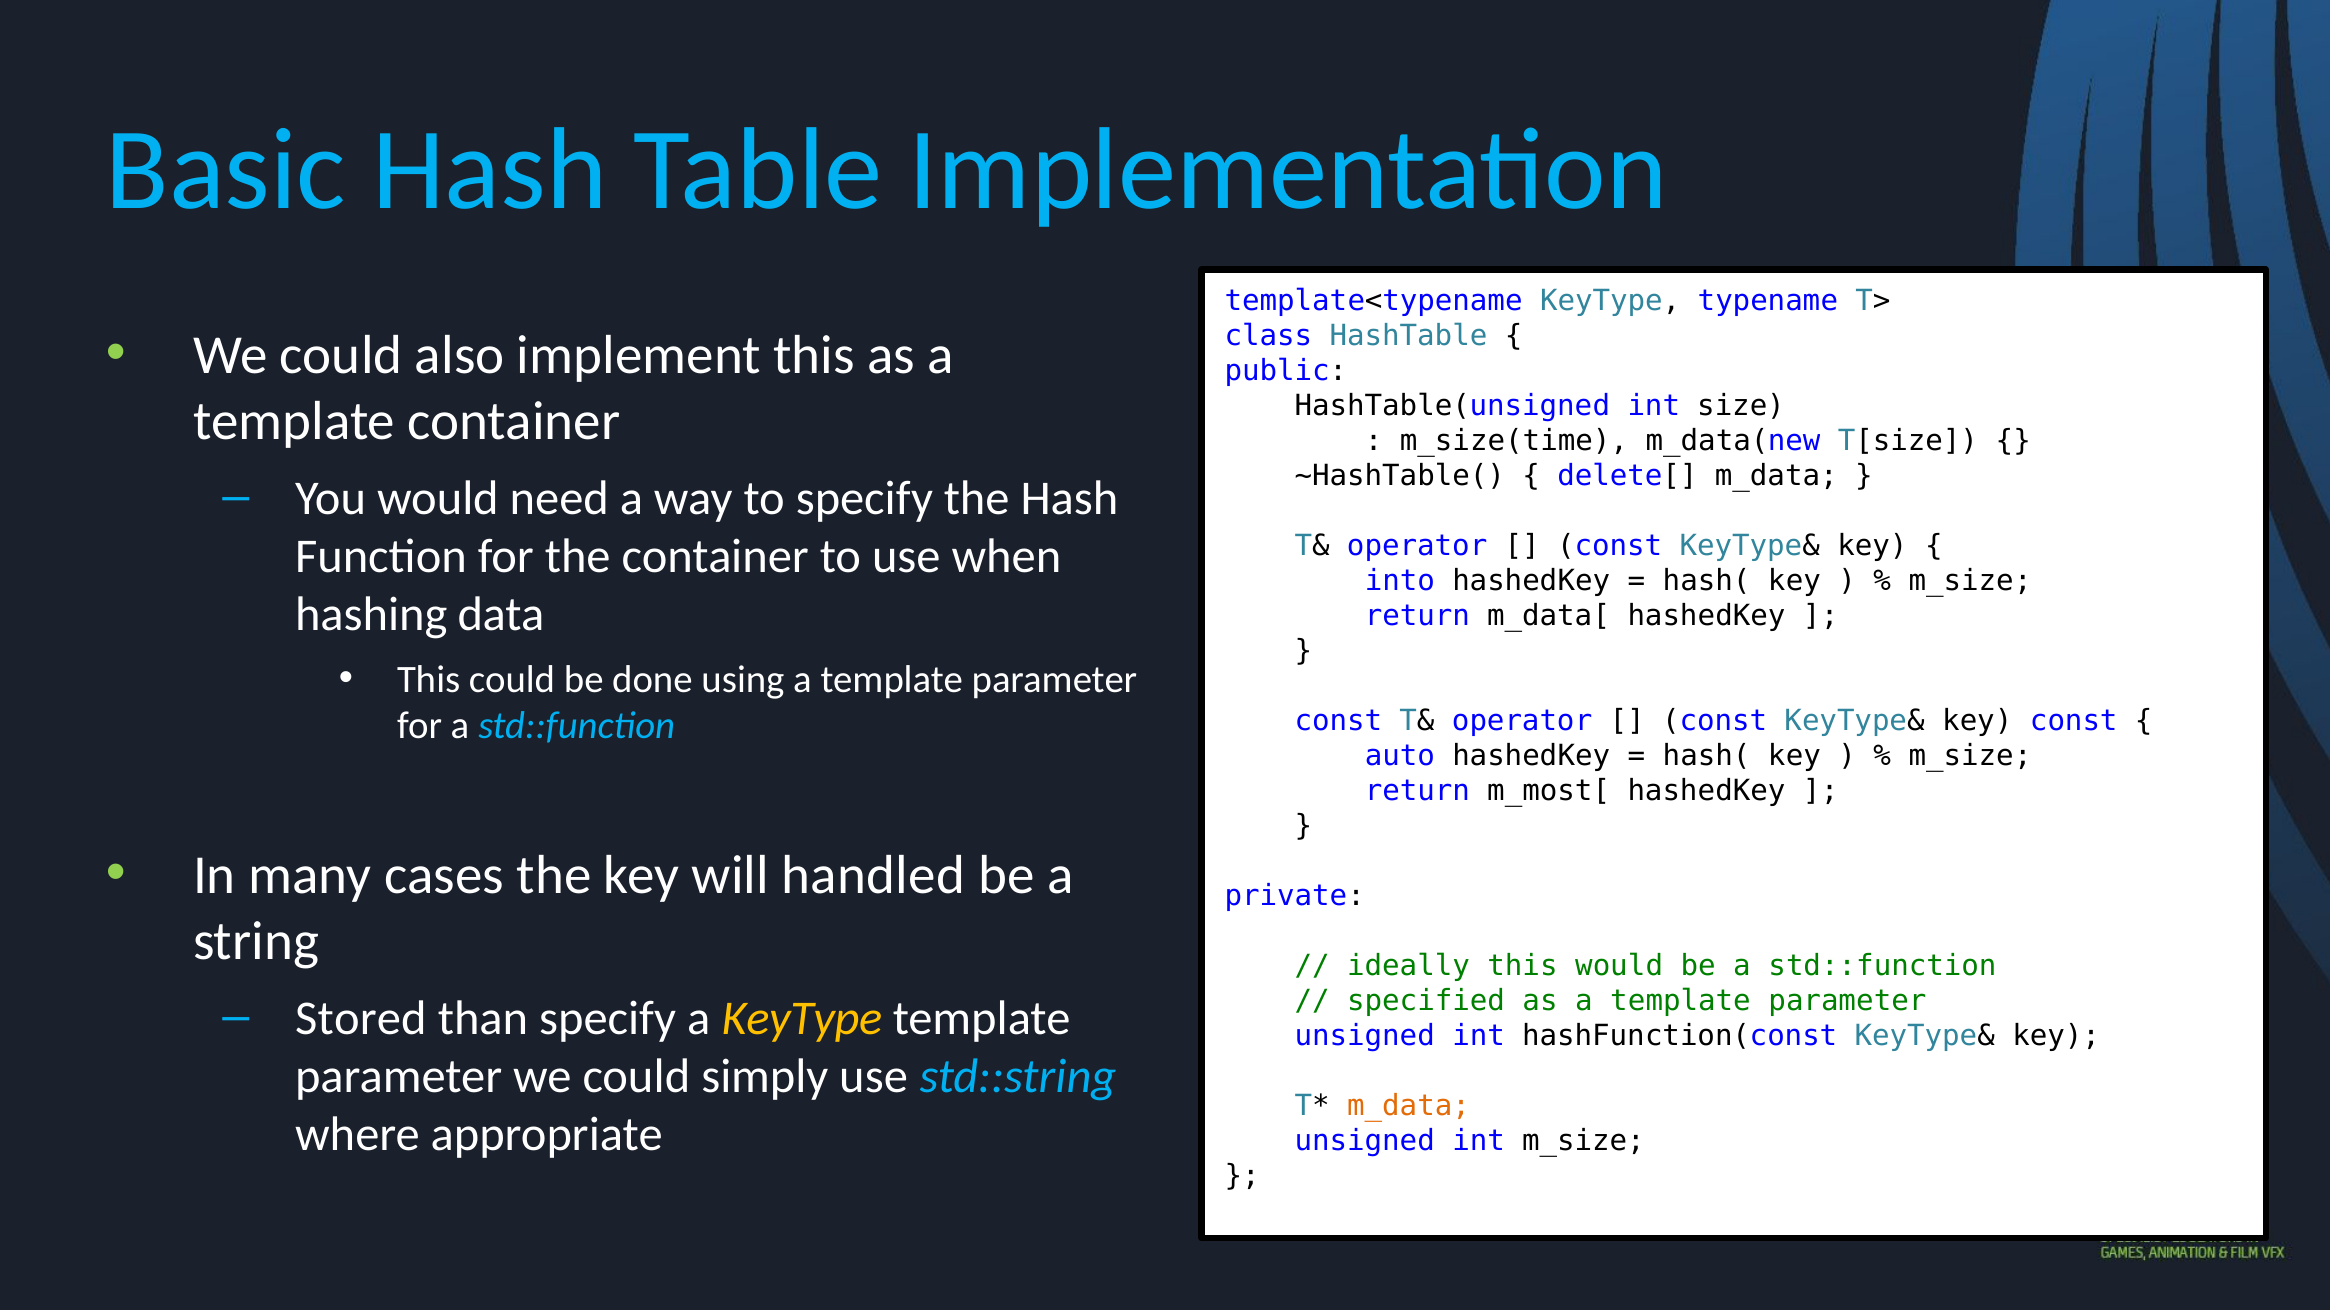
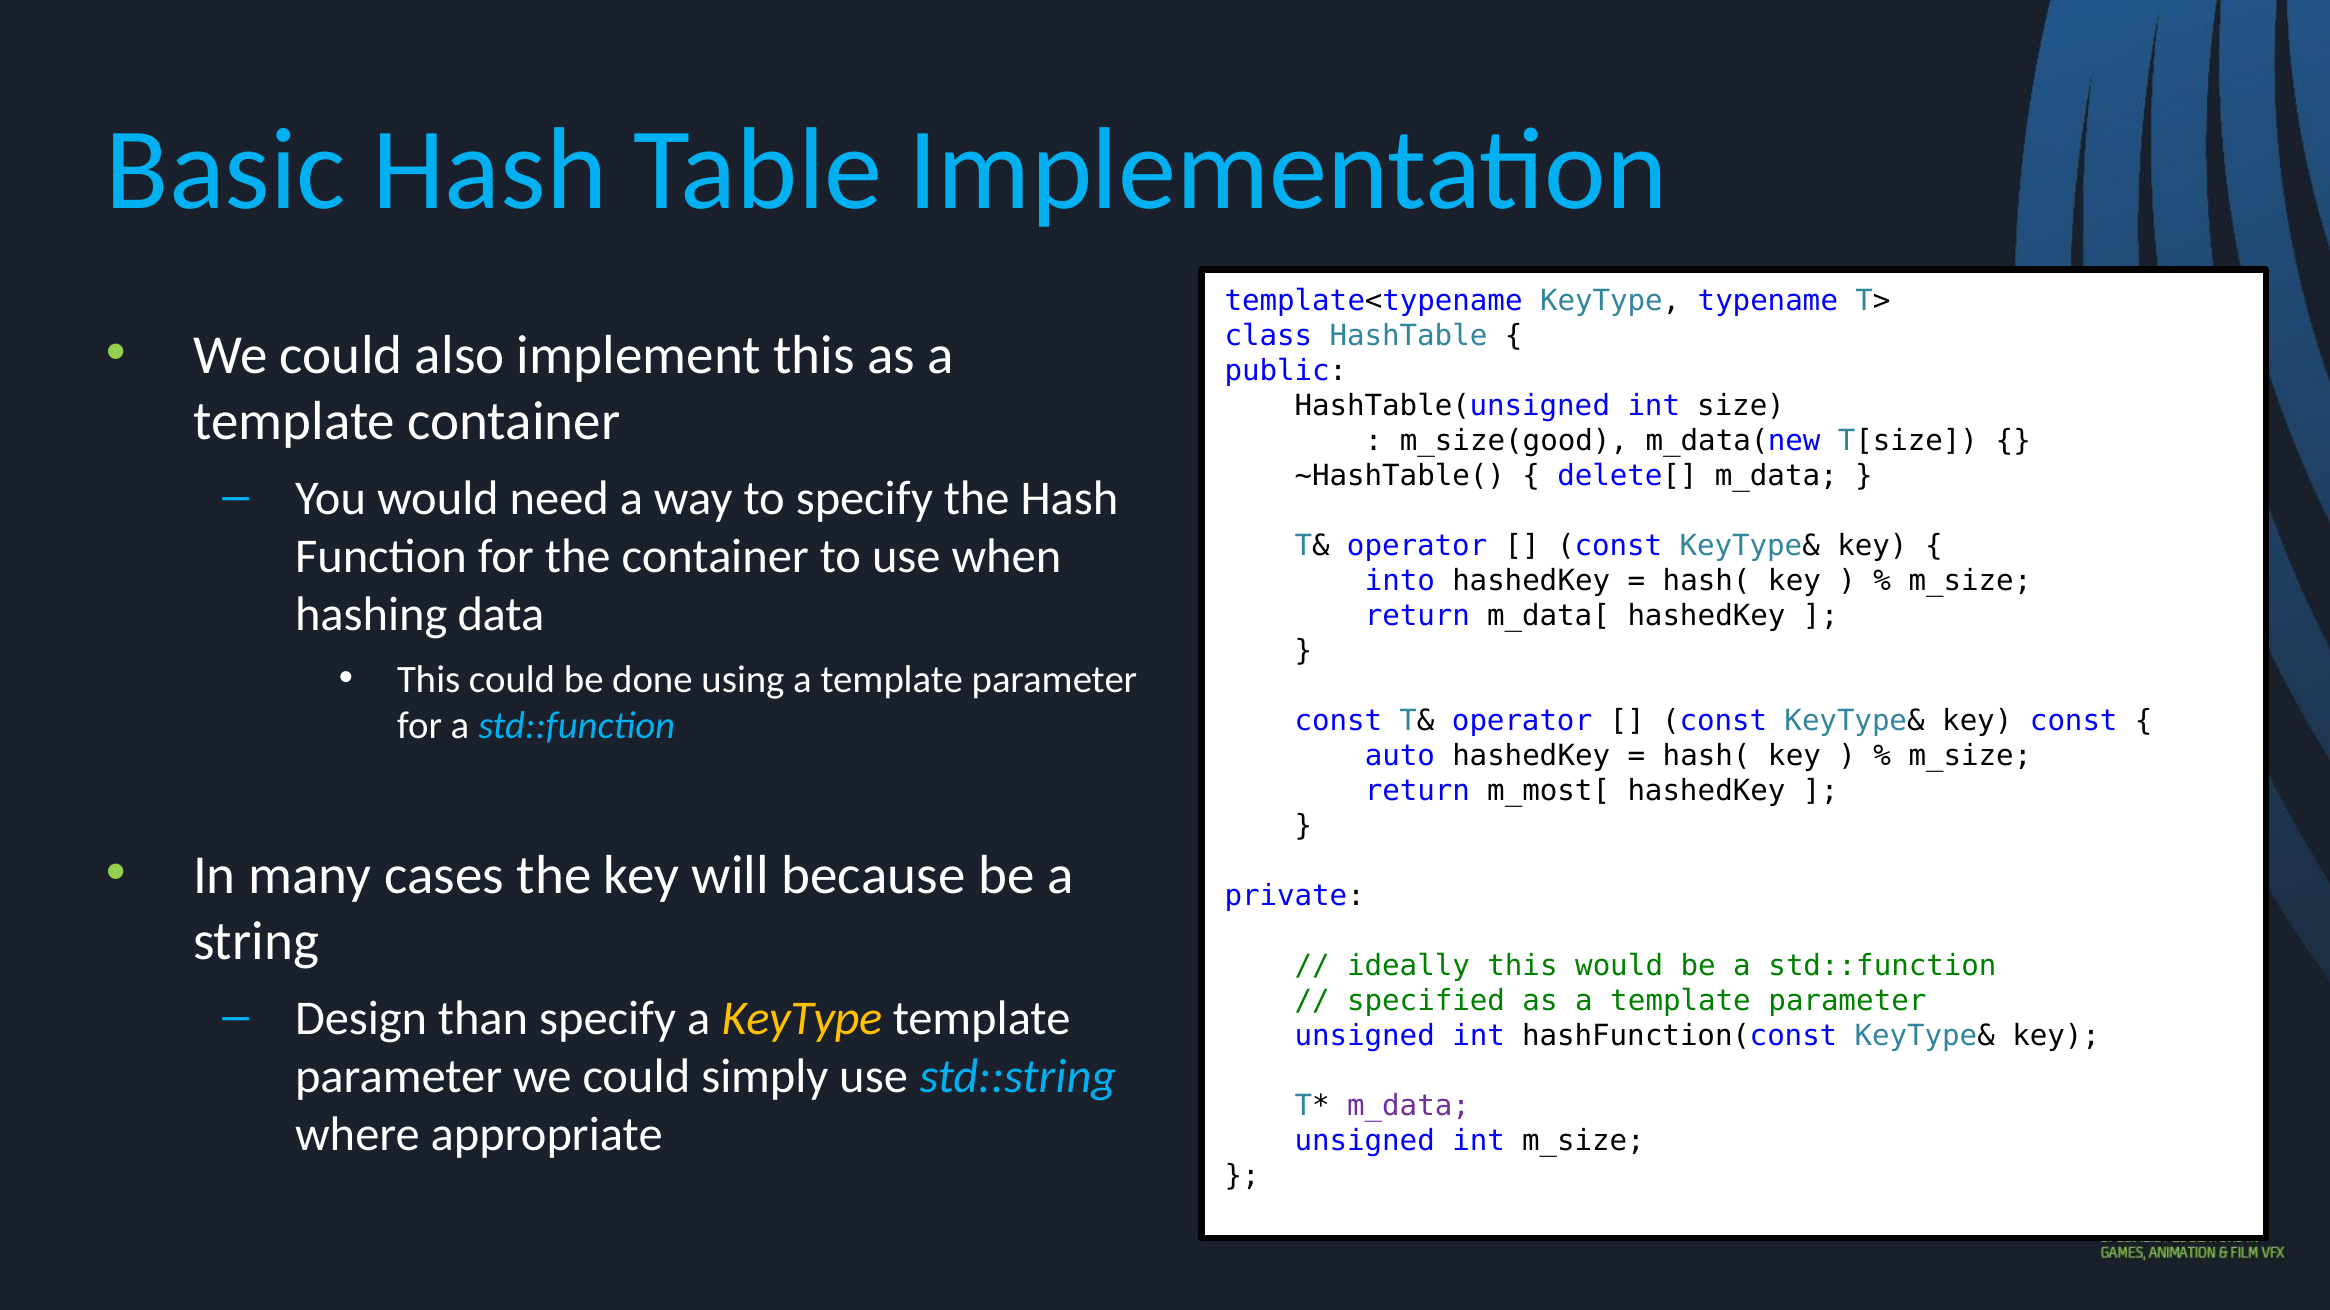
m_size(time: m_size(time -> m_size(good (1514, 441)
handled: handled -> because (874, 876)
Stored: Stored -> Design (361, 1019)
m_data colour: orange -> purple (1408, 1107)
